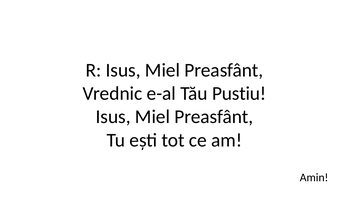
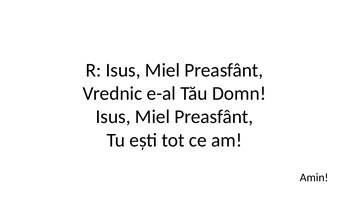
Pustiu: Pustiu -> Domn (239, 93)
